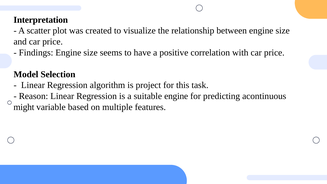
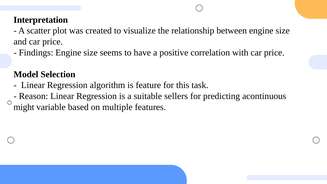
project: project -> feature (148, 85)
suitable engine: engine -> sellers (176, 96)
